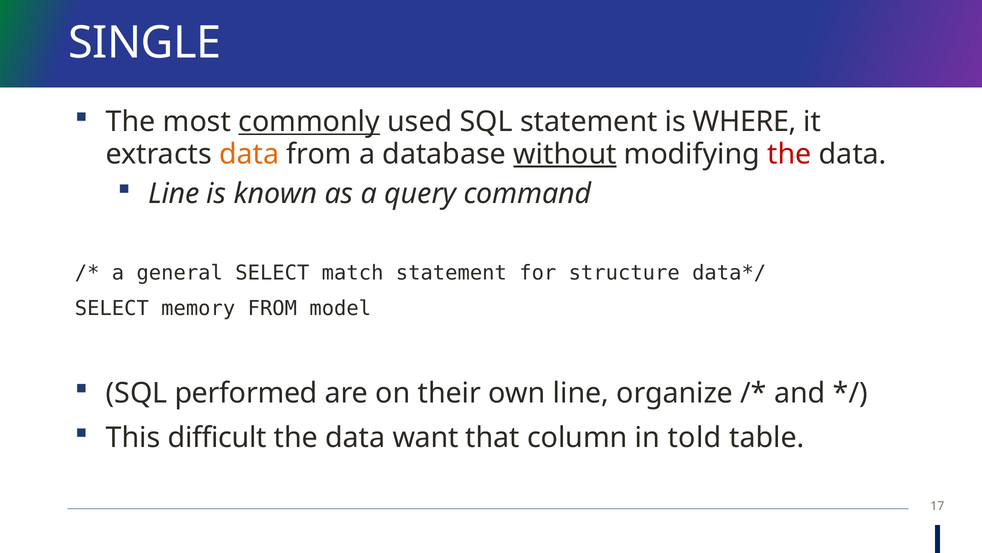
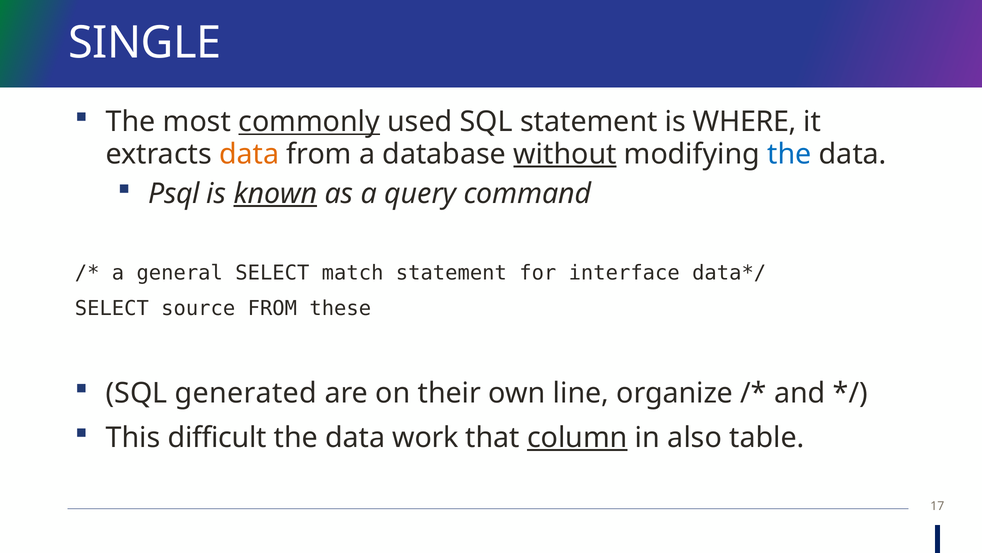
the colour: red -> blue (789, 154)
Line: Line -> Psql (174, 193)
known underline: none -> present (275, 193)
structure: structure -> interface (624, 273)
memory: memory -> source (198, 308)
model: model -> these (340, 308)
performed: performed -> generated (246, 393)
want: want -> work (425, 437)
column underline: none -> present (577, 437)
told: told -> also (695, 437)
